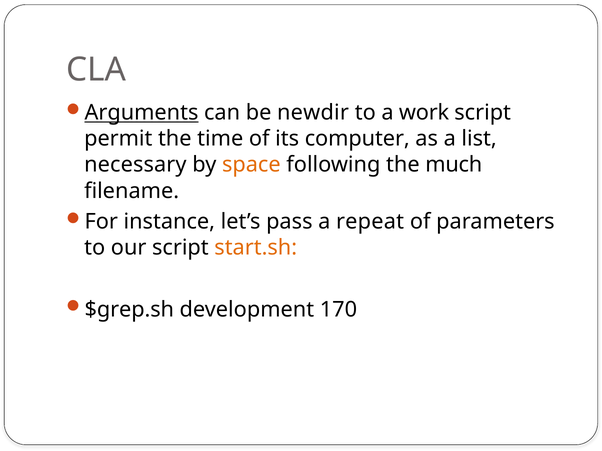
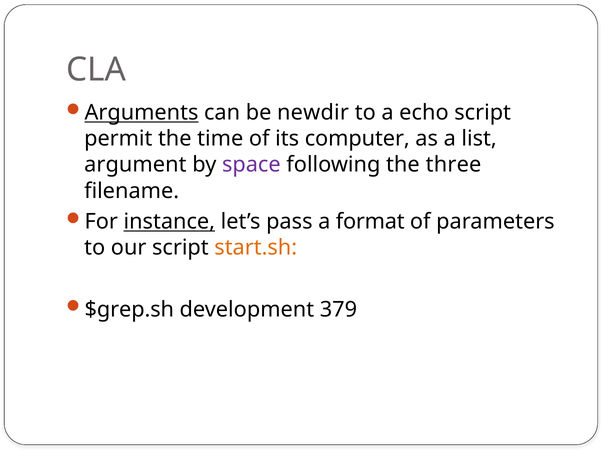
work: work -> echo (424, 113)
necessary: necessary -> argument (135, 165)
space colour: orange -> purple (251, 165)
much: much -> three (454, 165)
instance underline: none -> present (169, 222)
repeat: repeat -> format (370, 222)
170: 170 -> 379 (338, 310)
